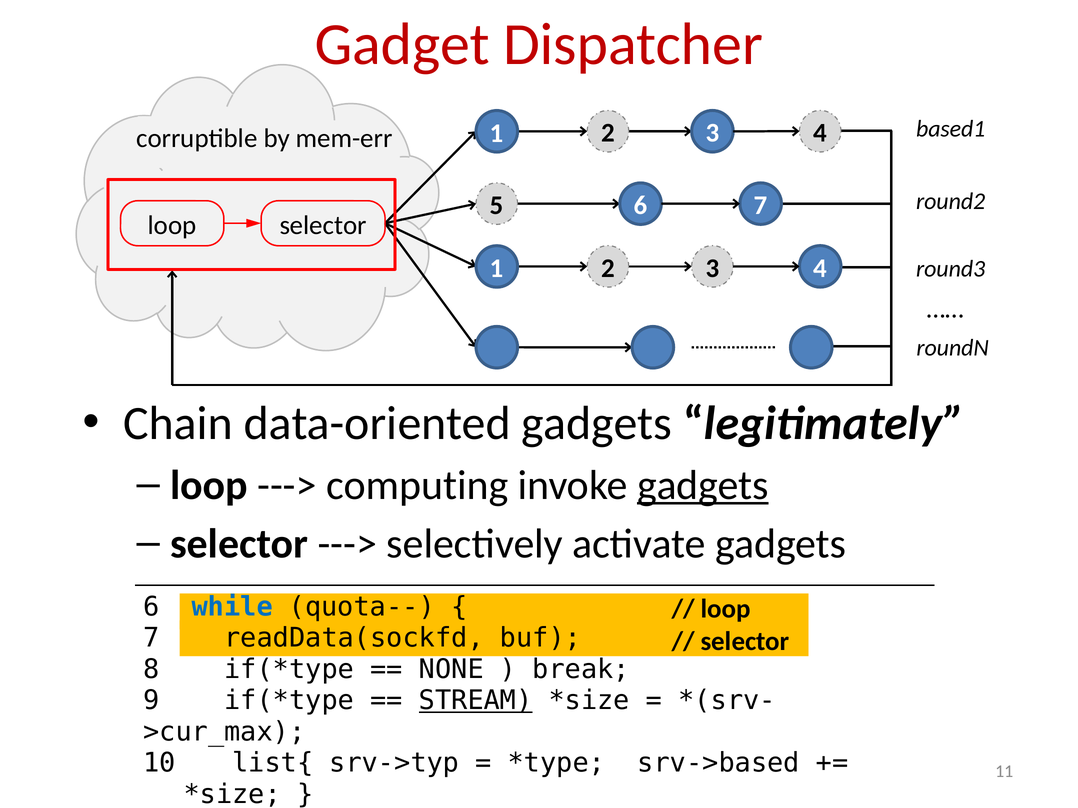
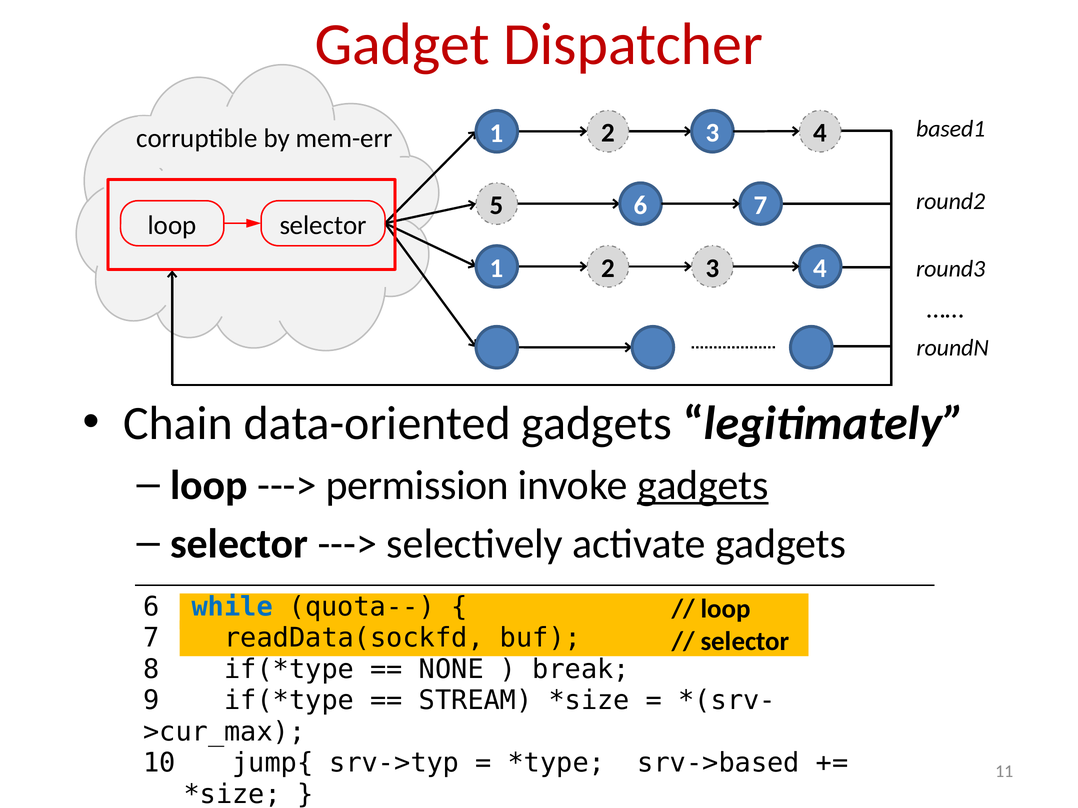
computing: computing -> permission (417, 486)
STREAM underline: present -> none (476, 701)
list{: list{ -> jump{ (273, 764)
